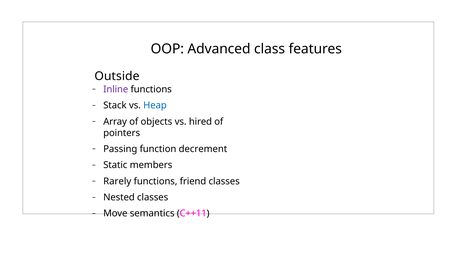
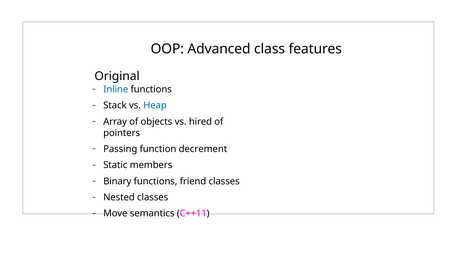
Outside: Outside -> Original (117, 76)
Inline colour: purple -> blue (116, 89)
Rarely: Rarely -> Binary (117, 181)
